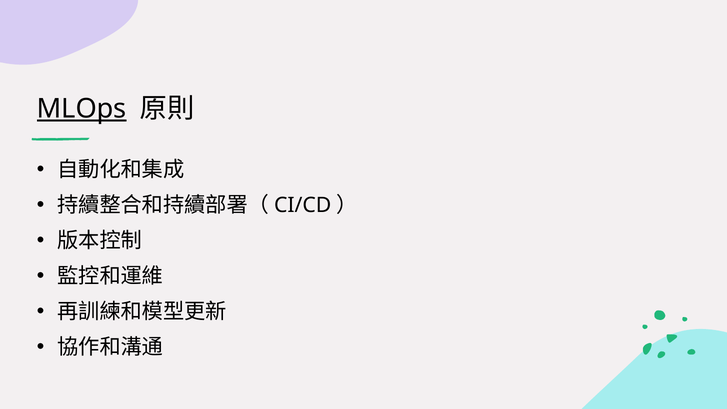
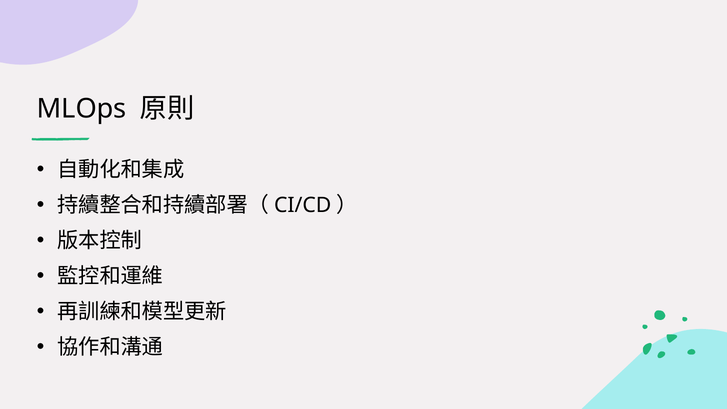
MLOps underline: present -> none (82, 109)
